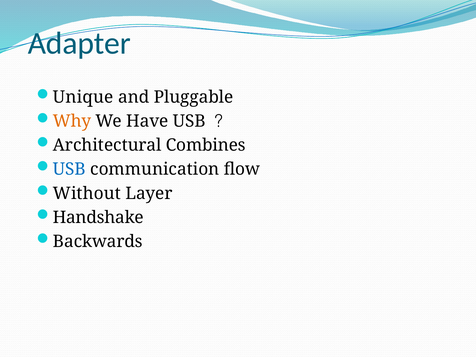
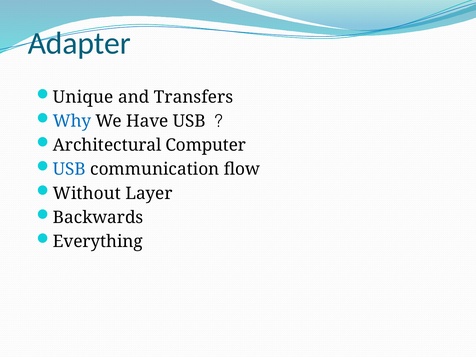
Pluggable: Pluggable -> Transfers (194, 97)
Why colour: orange -> blue (72, 121)
Combines: Combines -> Computer (206, 145)
Handshake: Handshake -> Backwards (98, 217)
Backwards: Backwards -> Everything (98, 241)
